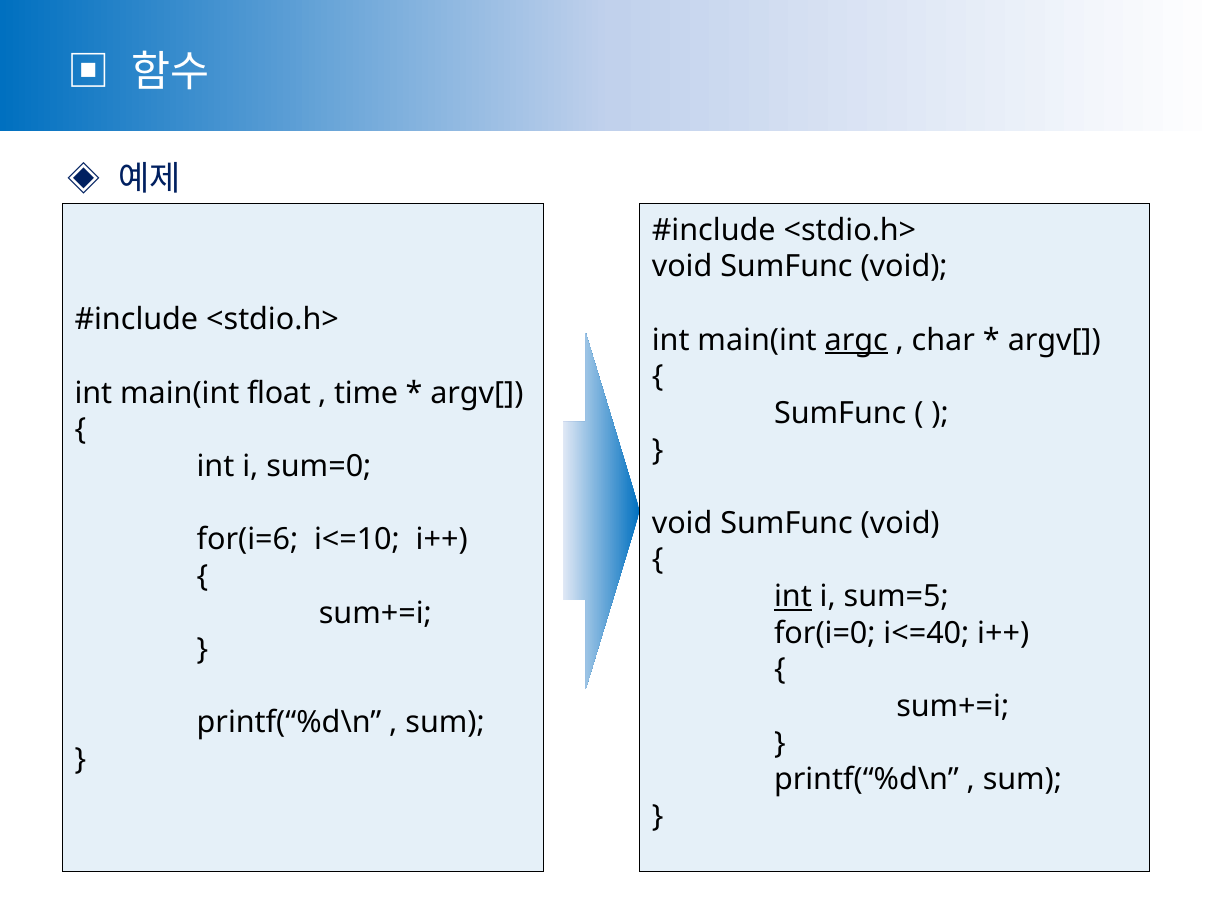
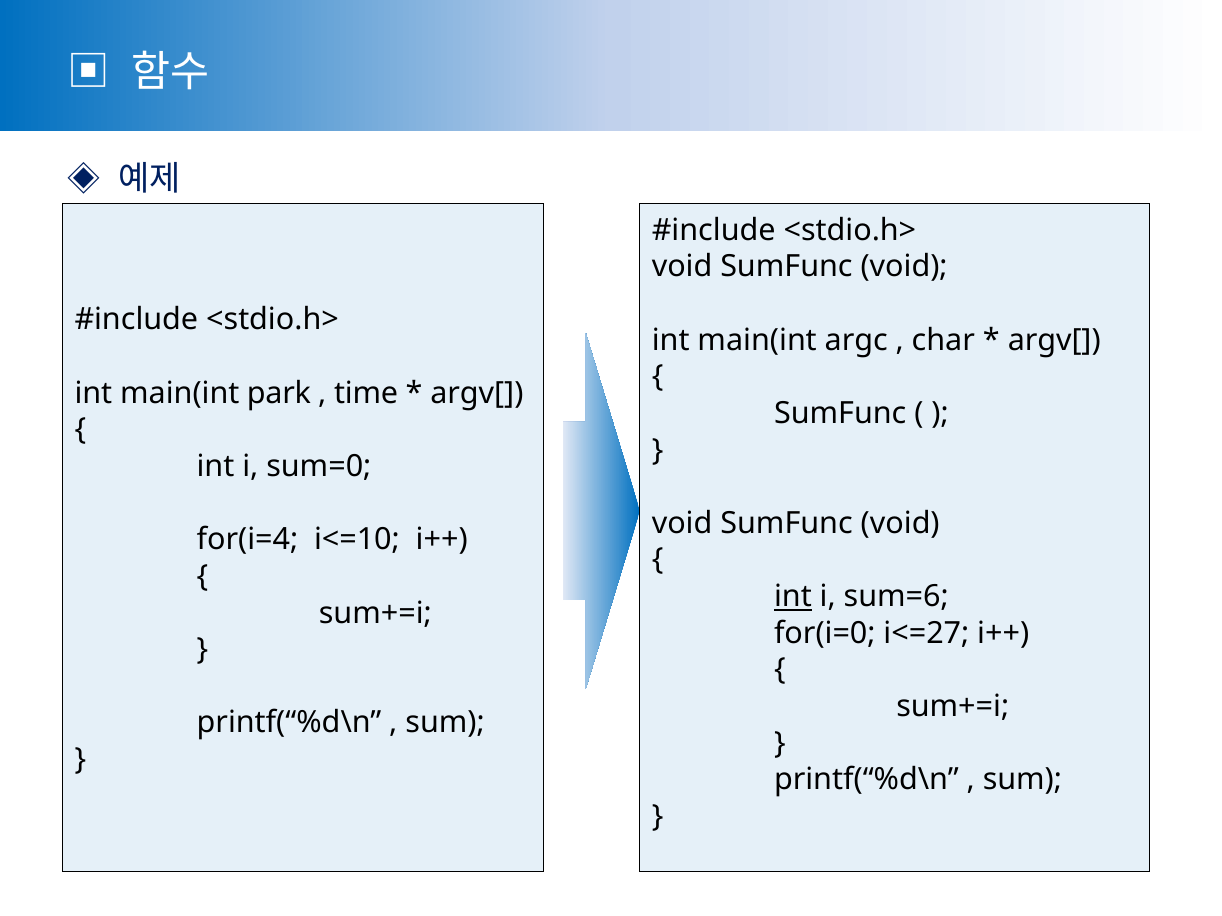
argc underline: present -> none (856, 340)
float: float -> park (279, 393)
for(i=6: for(i=6 -> for(i=4 (247, 540)
sum=5: sum=5 -> sum=6 (896, 597)
i<=40: i<=40 -> i<=27 (926, 633)
